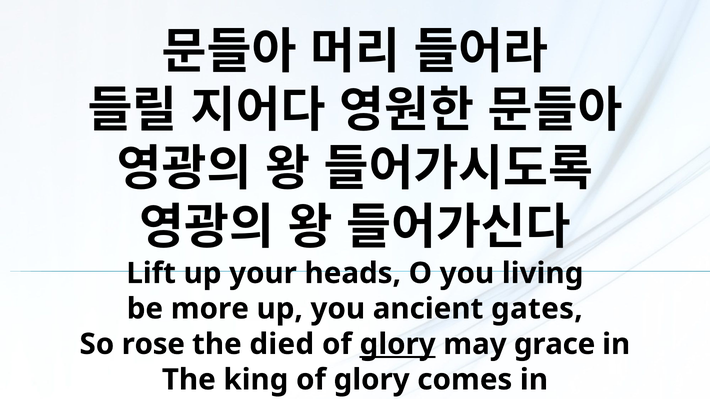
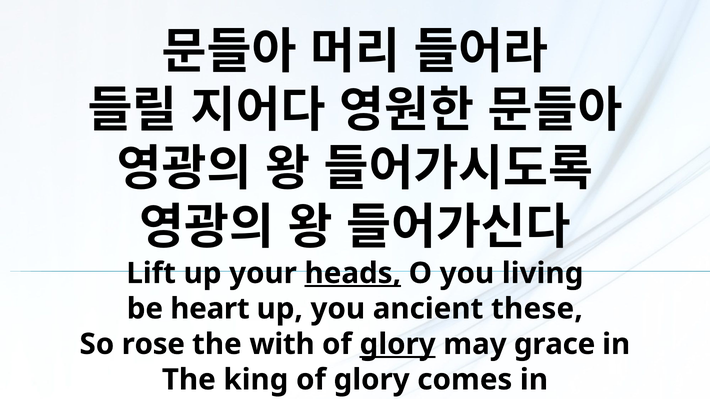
heads underline: none -> present (353, 274)
more: more -> heart (210, 309)
gates: gates -> these (537, 309)
died: died -> with (282, 344)
